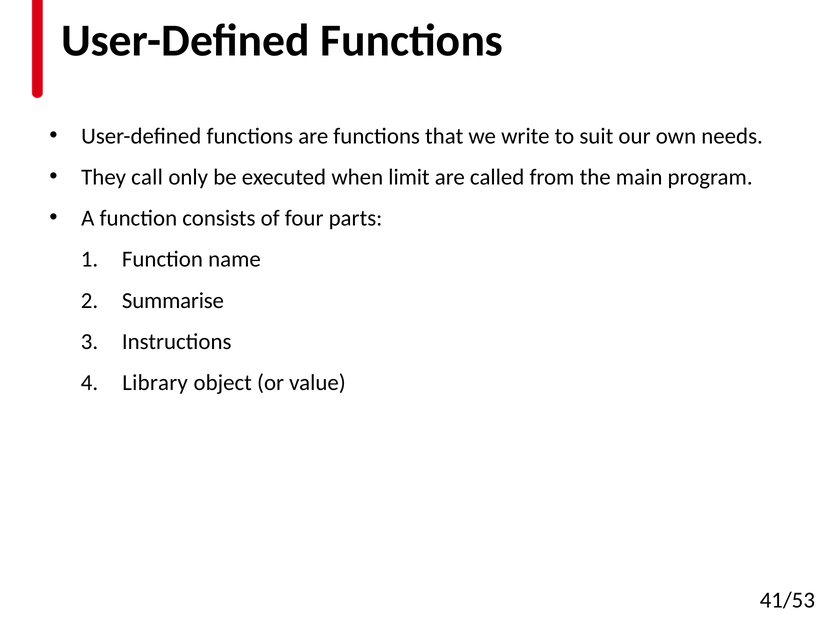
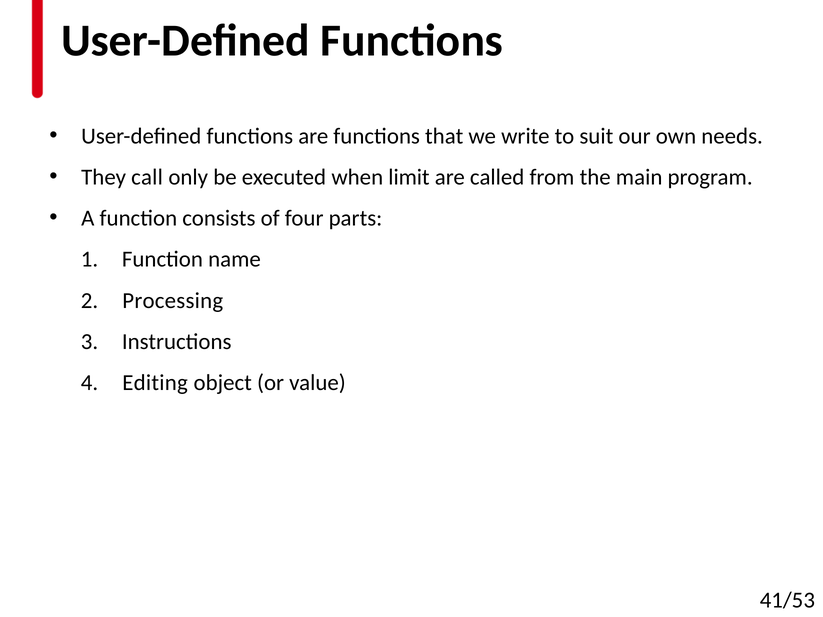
Summarise: Summarise -> Processing (173, 301)
Library: Library -> Editing (155, 383)
